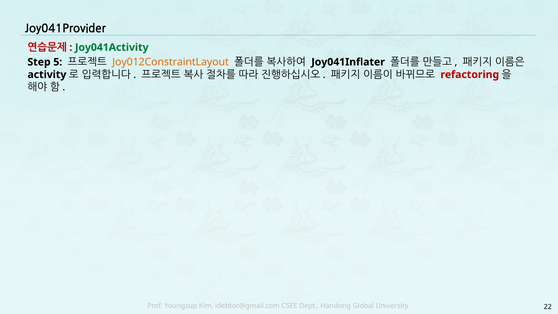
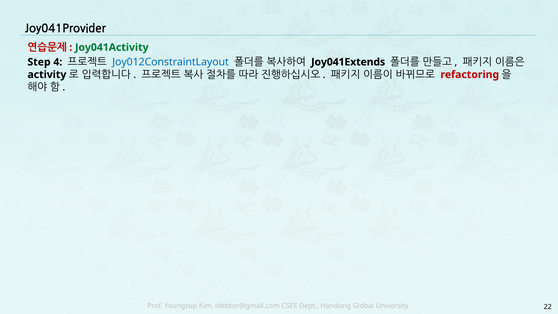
5: 5 -> 4 (58, 62)
Joy012ConstraintLayout colour: orange -> blue (171, 62)
Joy041Inflater: Joy041Inflater -> Joy041Extends (348, 62)
